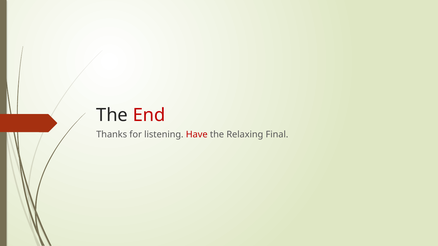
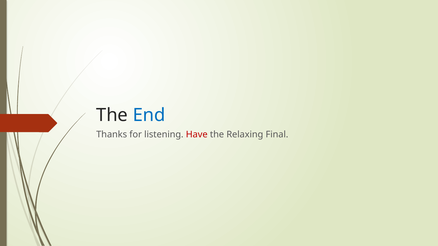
End colour: red -> blue (149, 115)
